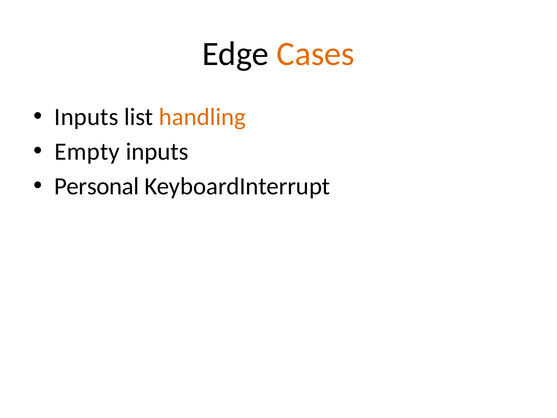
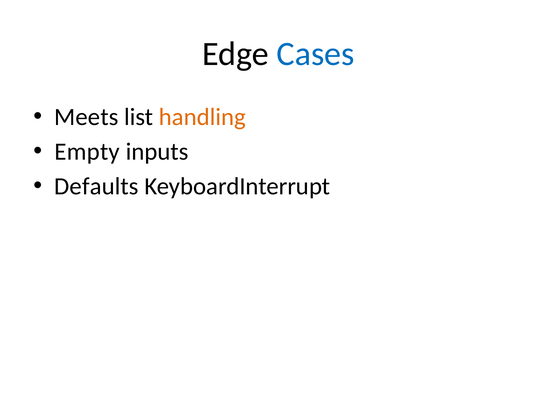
Cases colour: orange -> blue (316, 54)
Inputs: Inputs -> Meets (86, 117)
Personal: Personal -> Defaults (96, 186)
